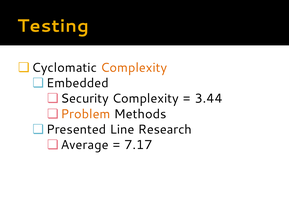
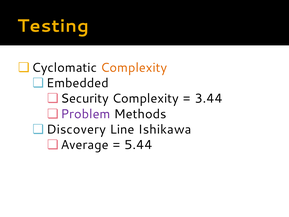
Problem colour: orange -> purple (86, 114)
Presented: Presented -> Discovery (76, 129)
Research: Research -> Ishikawa (165, 129)
7.17: 7.17 -> 5.44 (138, 145)
